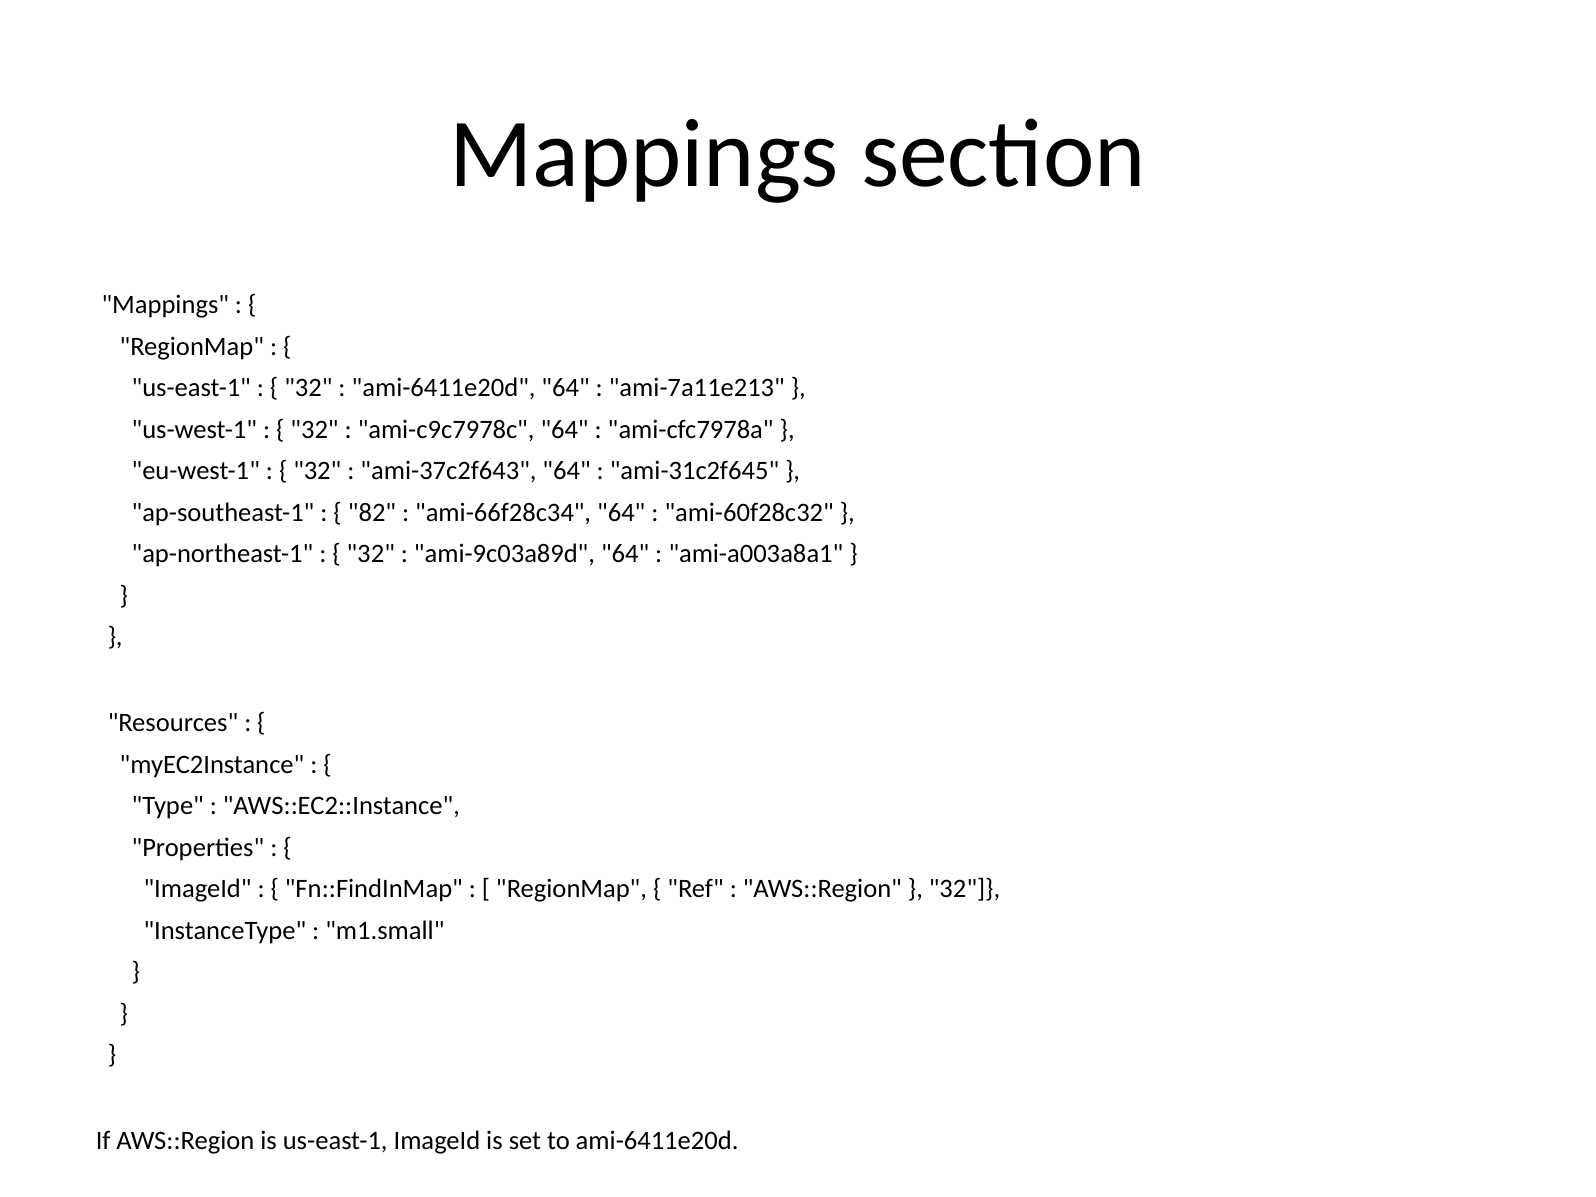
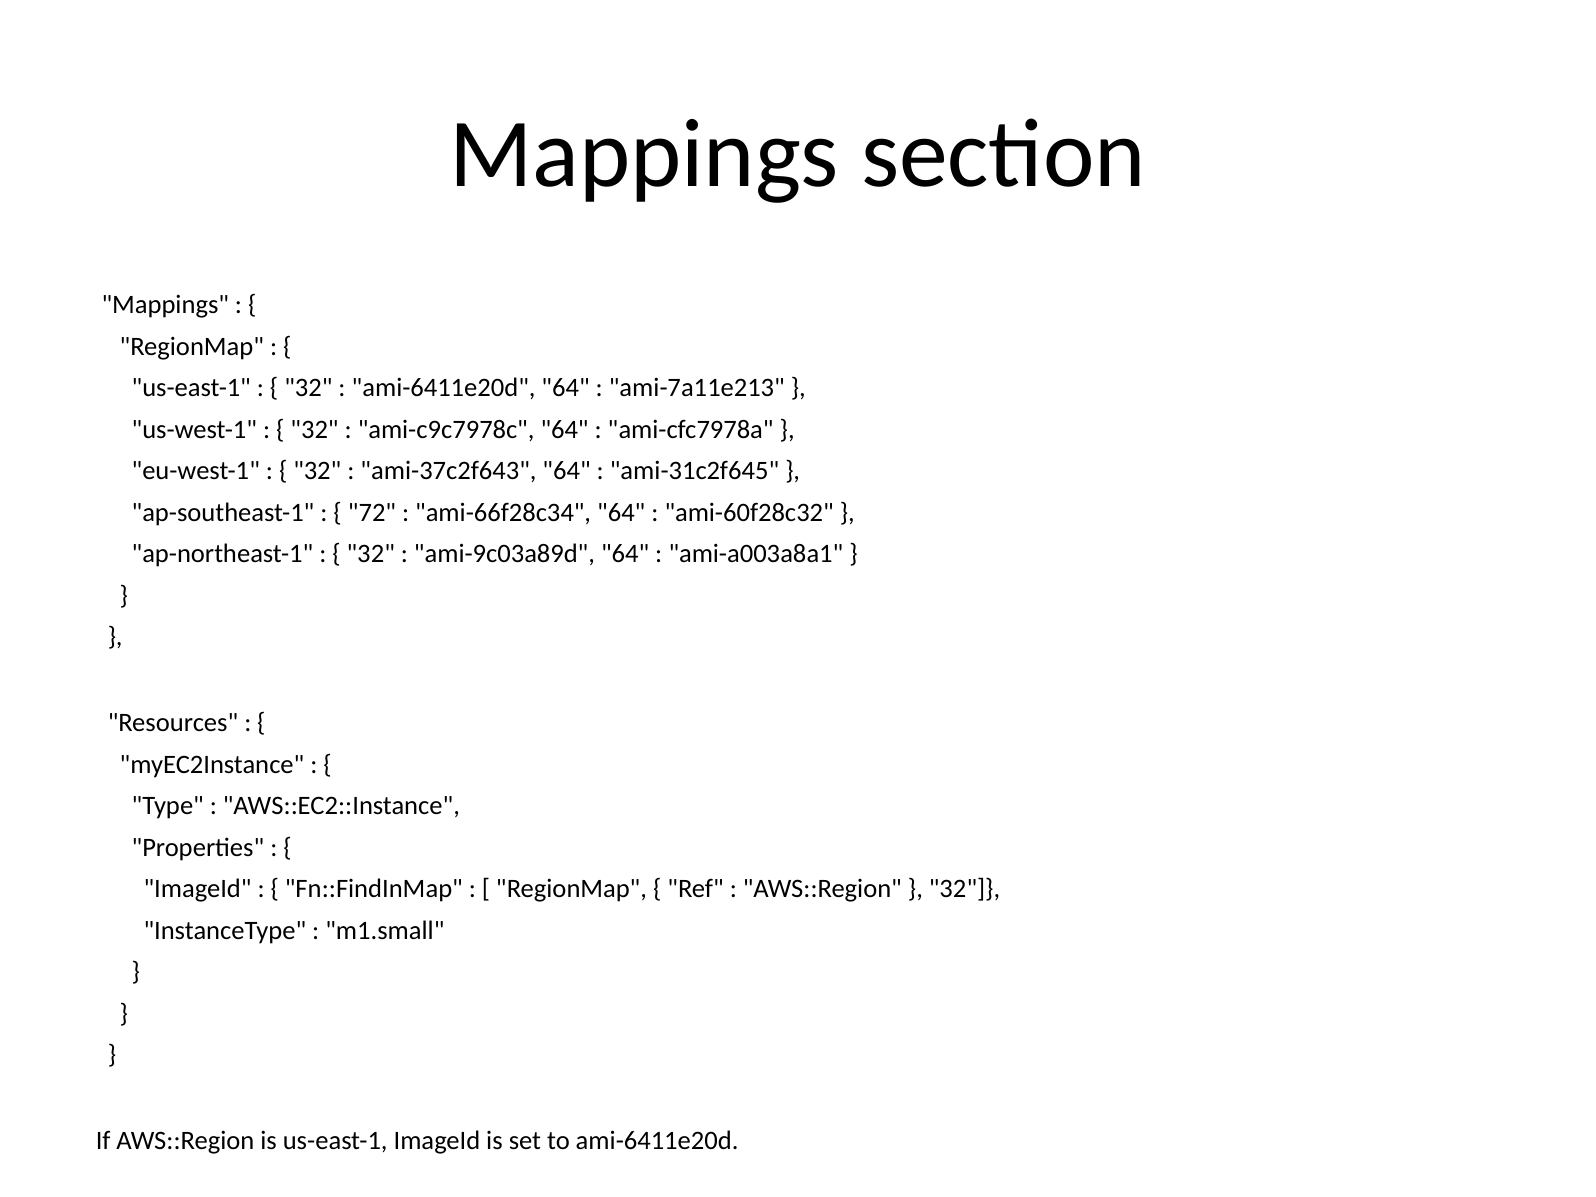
82: 82 -> 72 (372, 512)
